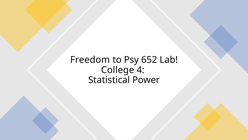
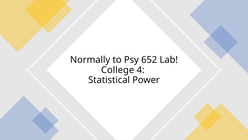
Freedom: Freedom -> Normally (90, 60)
